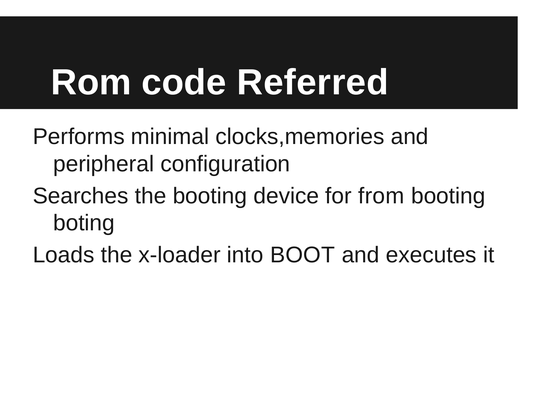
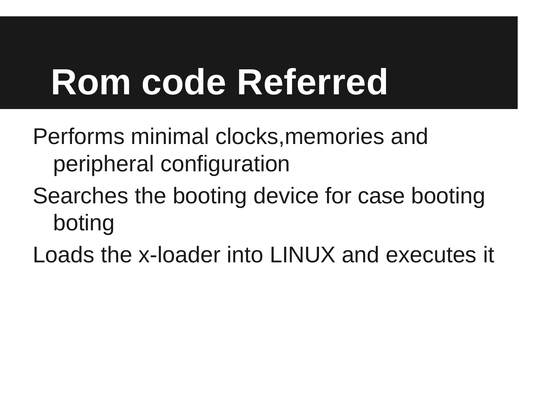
from: from -> case (382, 196)
BOOT: BOOT -> LINUX (303, 255)
